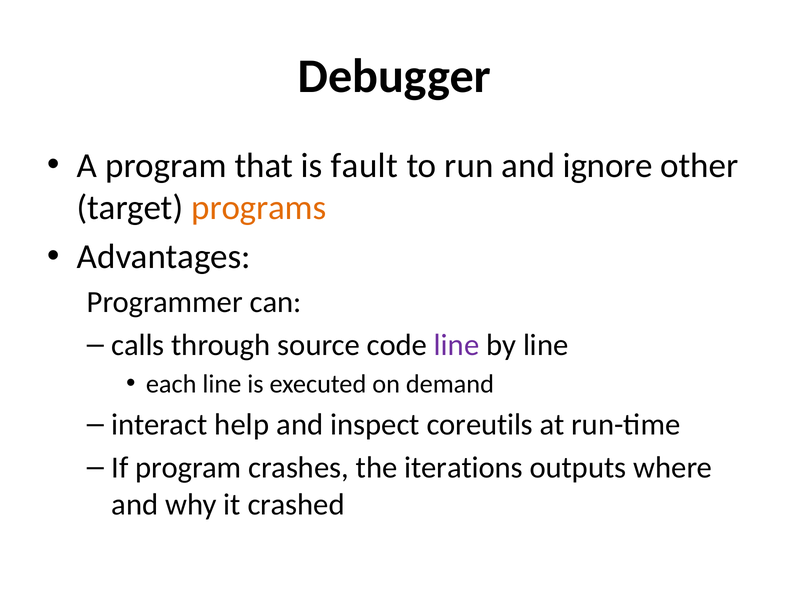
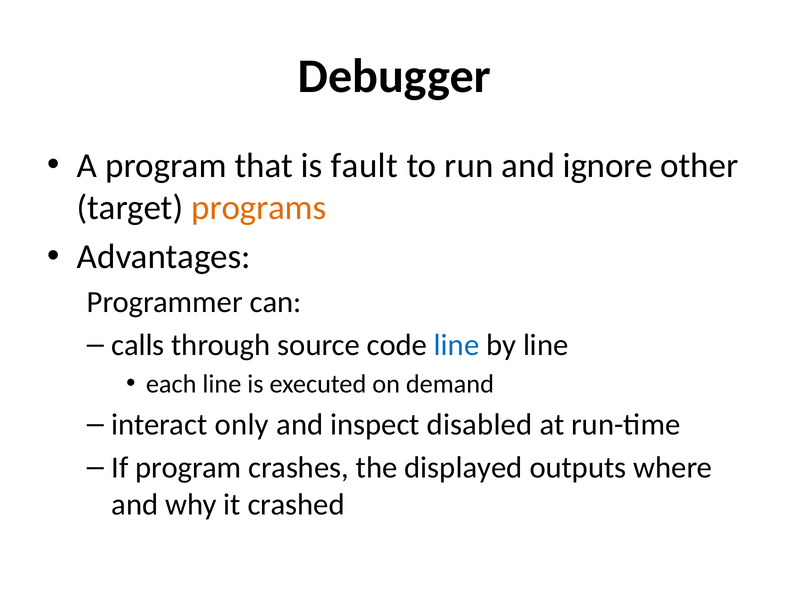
line colour: purple -> blue (457, 345)
help: help -> only (242, 425)
coreutils: coreutils -> disabled (480, 425)
iterations: iterations -> displayed (463, 468)
